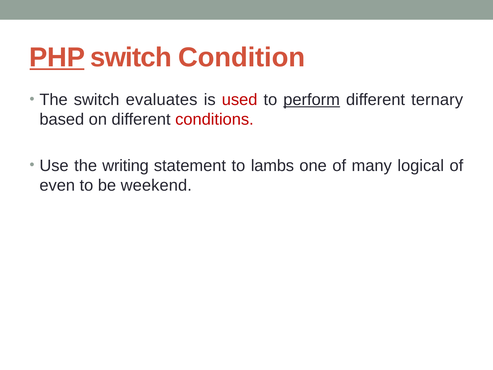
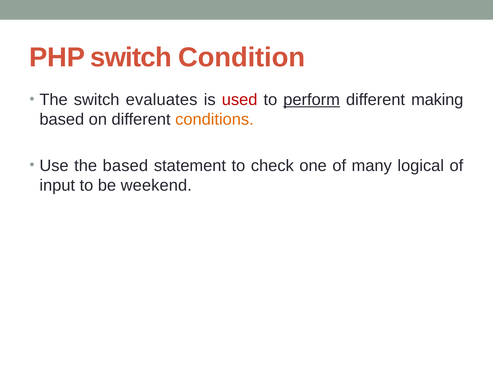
PHP underline: present -> none (57, 57)
ternary: ternary -> making (437, 100)
conditions colour: red -> orange (214, 119)
the writing: writing -> based (125, 165)
lambs: lambs -> check (272, 165)
even: even -> input (57, 185)
